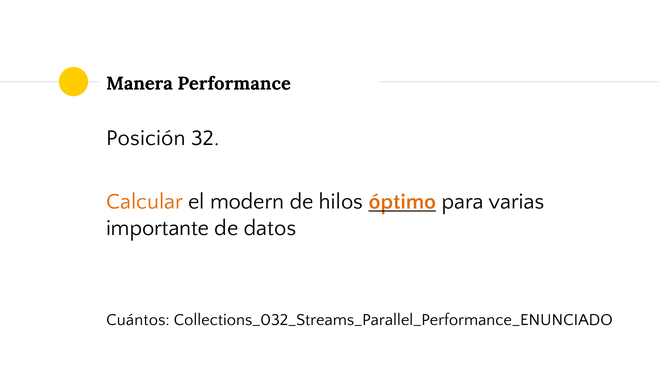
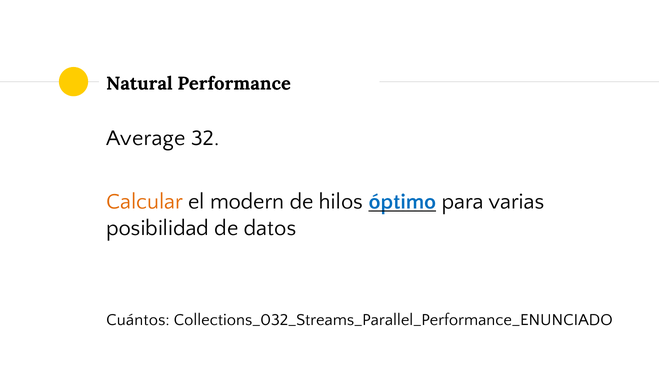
Manera: Manera -> Natural (139, 83)
Posición: Posición -> Average (146, 138)
óptimo colour: orange -> blue (402, 202)
importante: importante -> posibilidad (158, 228)
